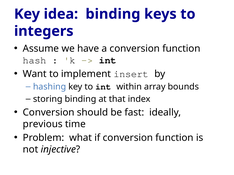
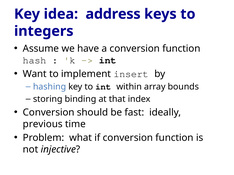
idea binding: binding -> address (113, 14)
